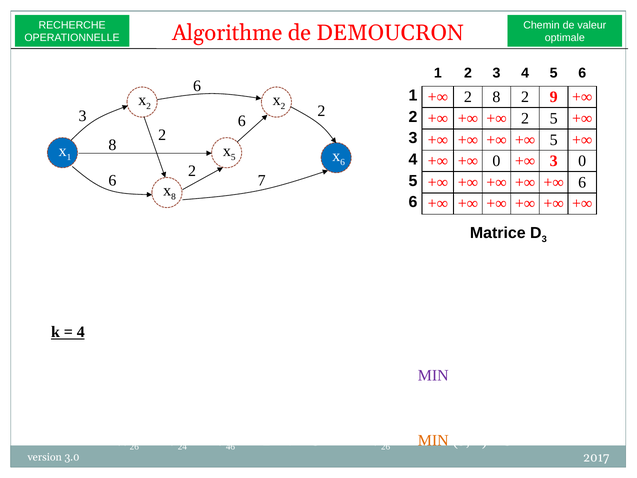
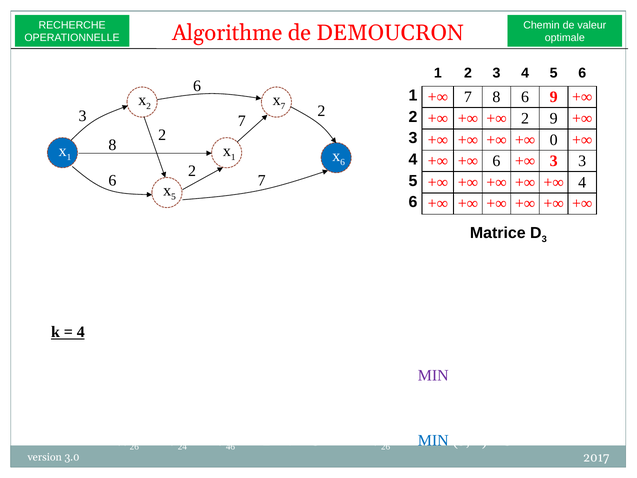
2: 2 -> 7 (468, 97)
2: 2 -> 6 (525, 97)
2: 2 -> 7 (283, 106)
3 6: 6 -> 7 (242, 121)
2 5: 5 -> 9 (554, 118)
5: 5 -> 0 (554, 140)
5: 5 -> 1 (233, 157)
0: 0 -> 6 (496, 161)
3 0: 0 -> 3 (582, 161)
6: 6 -> 4 (582, 182)
8: 8 -> 5 (173, 197)
MIN colour: orange -> blue (433, 440)
